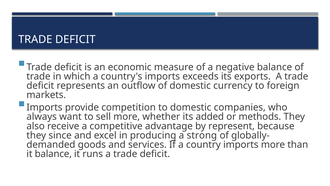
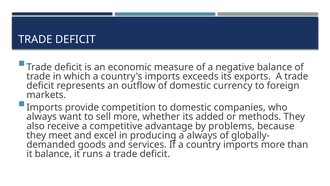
represent: represent -> problems (231, 126)
since: since -> meet (60, 135)
a strong: strong -> always (202, 135)
